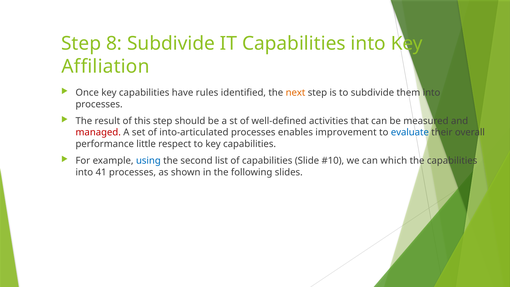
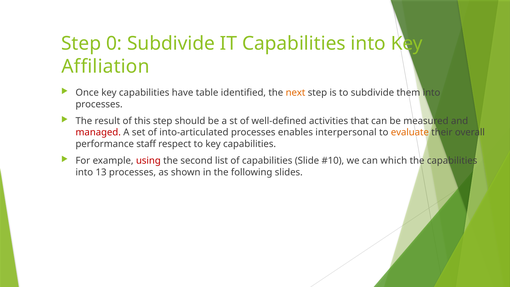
8: 8 -> 0 (114, 43)
rules: rules -> table (207, 93)
improvement: improvement -> interpersonal (346, 132)
evaluate colour: blue -> orange (410, 132)
little: little -> staff (146, 144)
using colour: blue -> red (148, 161)
41: 41 -> 13 (101, 172)
